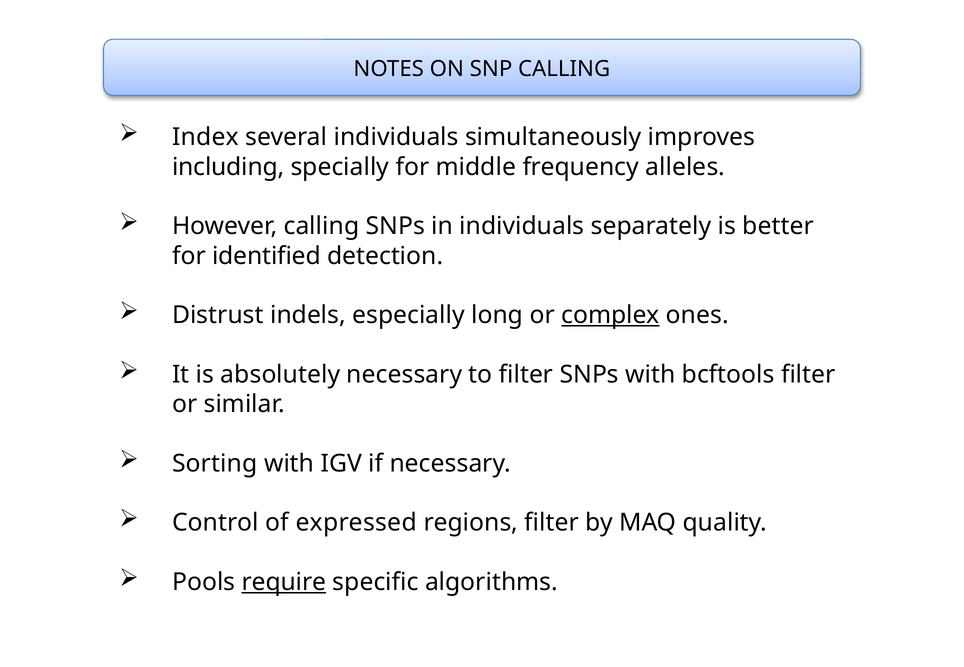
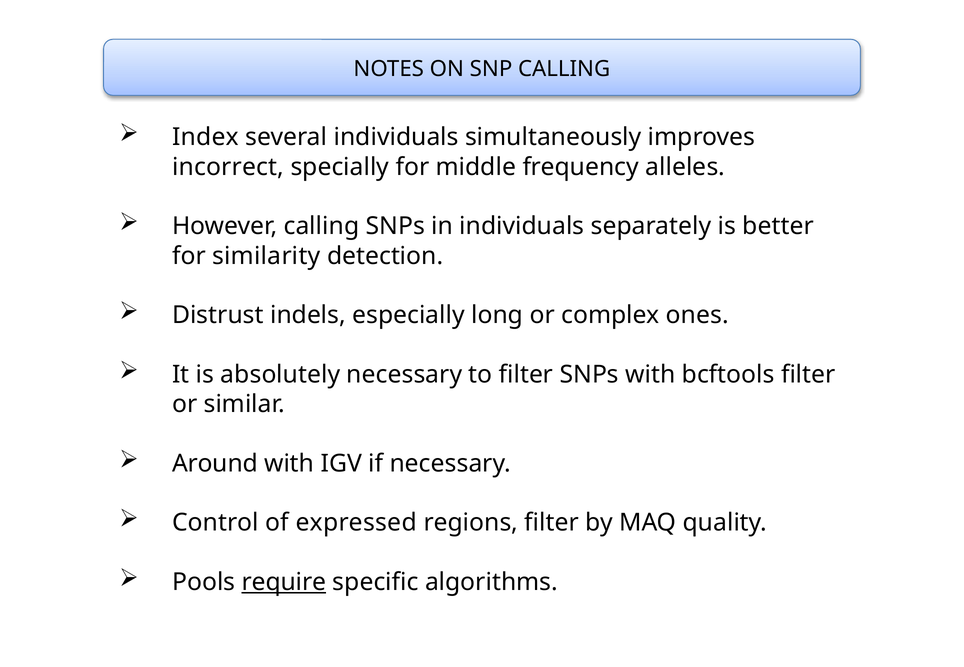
including: including -> incorrect (228, 167)
identified: identified -> similarity (266, 256)
complex underline: present -> none (610, 315)
Sorting: Sorting -> Around (215, 464)
